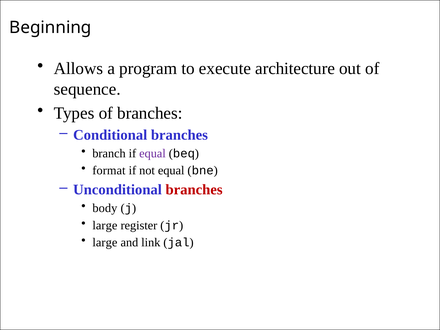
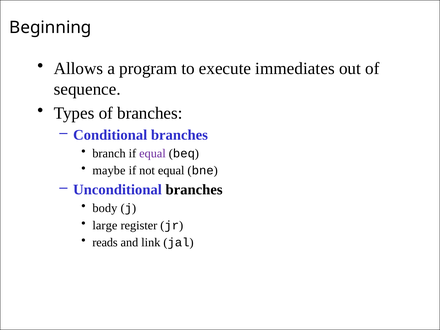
architecture: architecture -> immediates (295, 69)
format: format -> maybe (109, 171)
branches colour: red -> black (194, 190)
large: large -> reads (105, 242)
